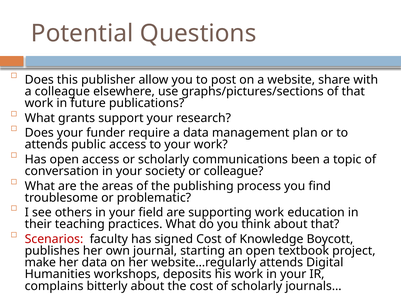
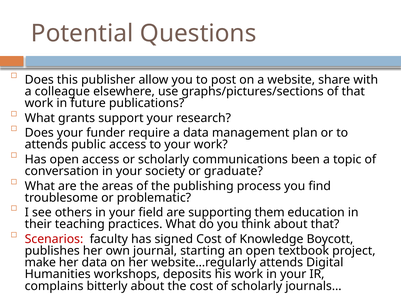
or colleague: colleague -> graduate (233, 172)
supporting work: work -> them (270, 213)
